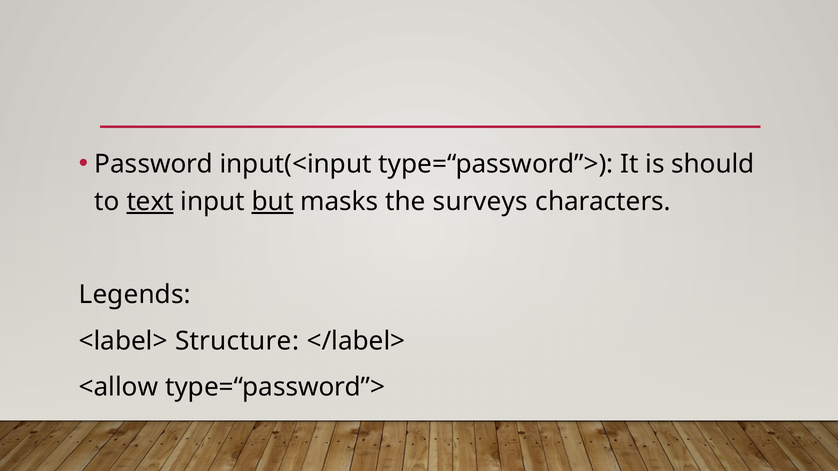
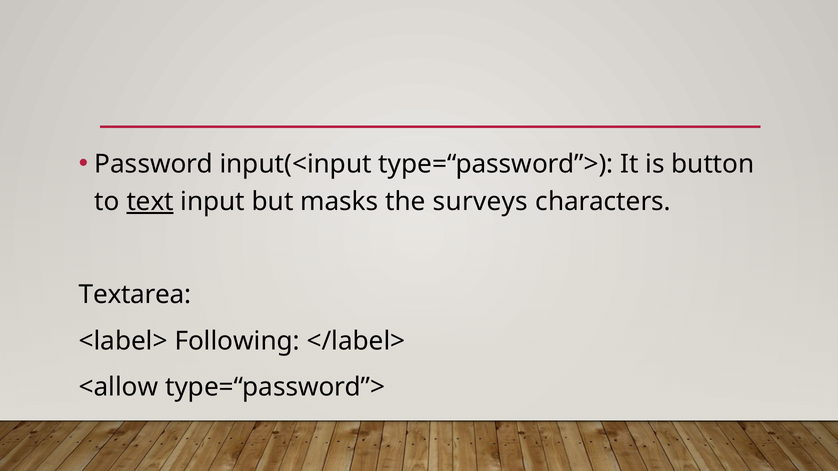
should: should -> button (713, 164)
but underline: present -> none (273, 202)
Legends: Legends -> Textarea (135, 295)
Structure: Structure -> Following (237, 341)
